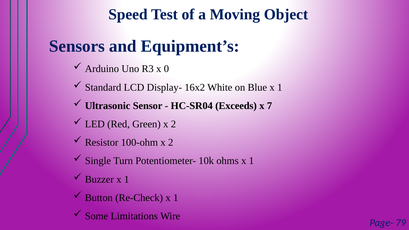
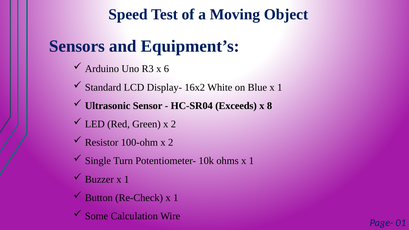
0: 0 -> 6 (166, 69)
7: 7 -> 8 (270, 106)
Limitations: Limitations -> Calculation (134, 216)
79: 79 -> 01 (401, 223)
